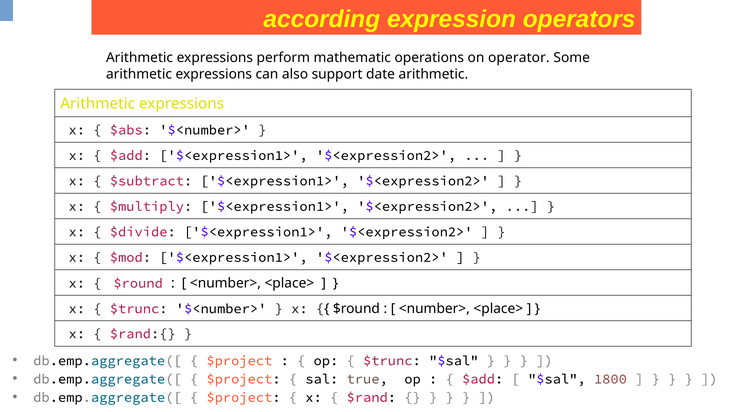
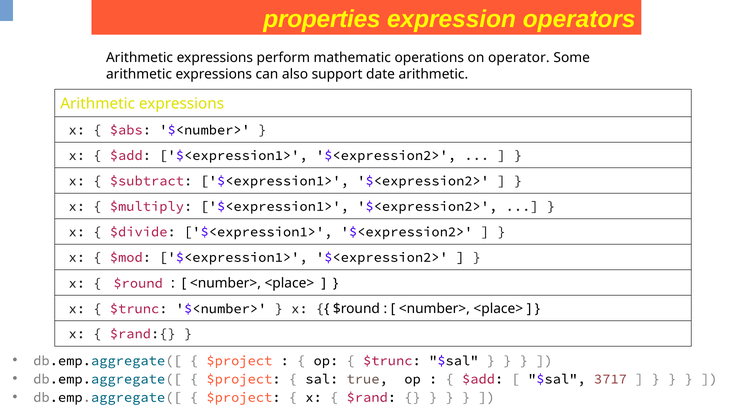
according: according -> properties (322, 19)
1800: 1800 -> 3717 (610, 379)
